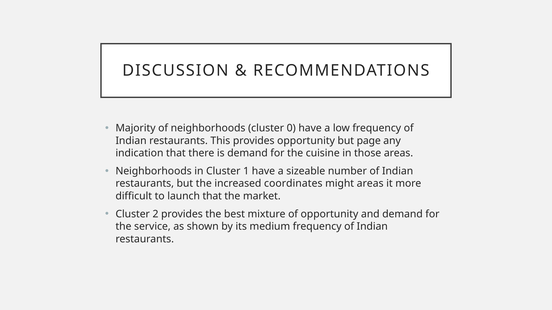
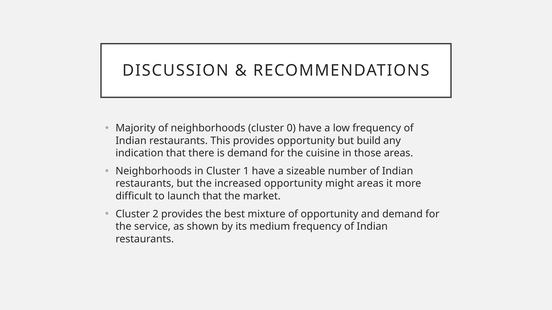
page: page -> build (369, 141)
increased coordinates: coordinates -> opportunity (293, 184)
